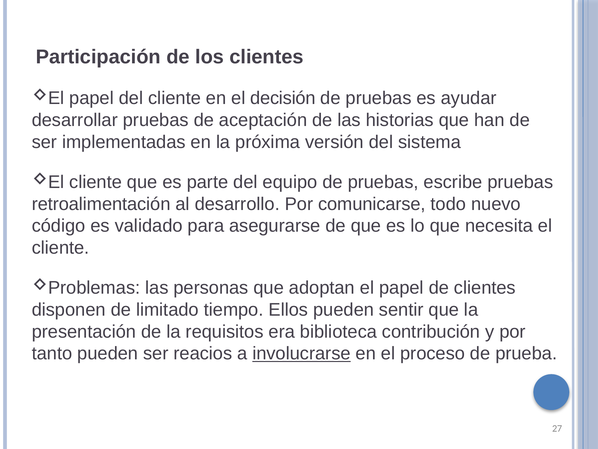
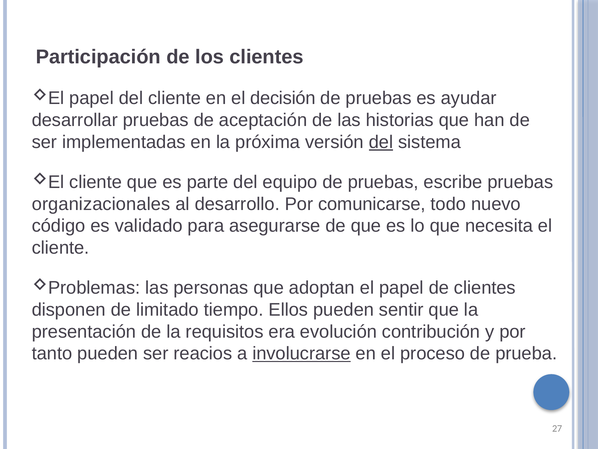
del underline: none -> present (381, 142)
retroalimentación: retroalimentación -> organizacionales (101, 204)
biblioteca: biblioteca -> evolución (338, 331)
